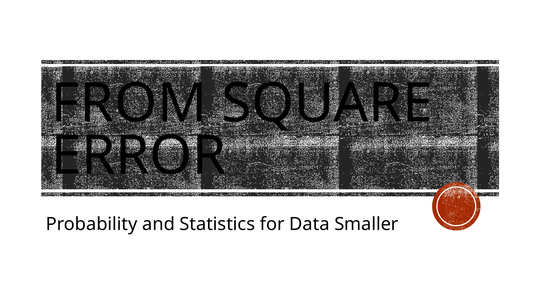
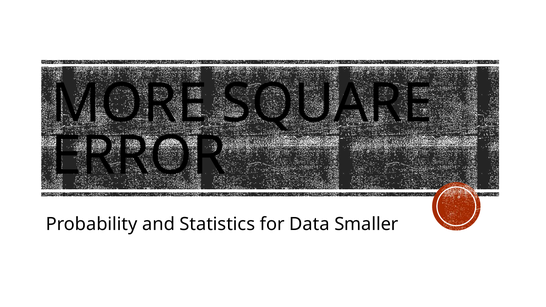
FROM: FROM -> MORE (129, 104)
